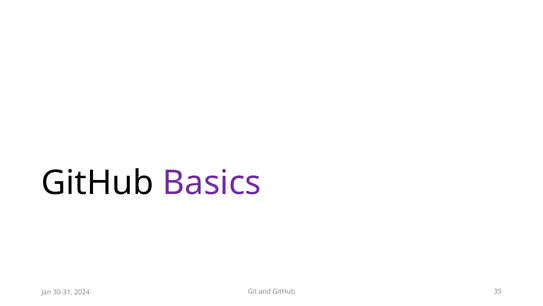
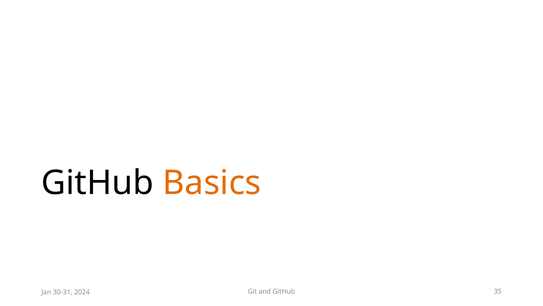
Basics colour: purple -> orange (212, 183)
